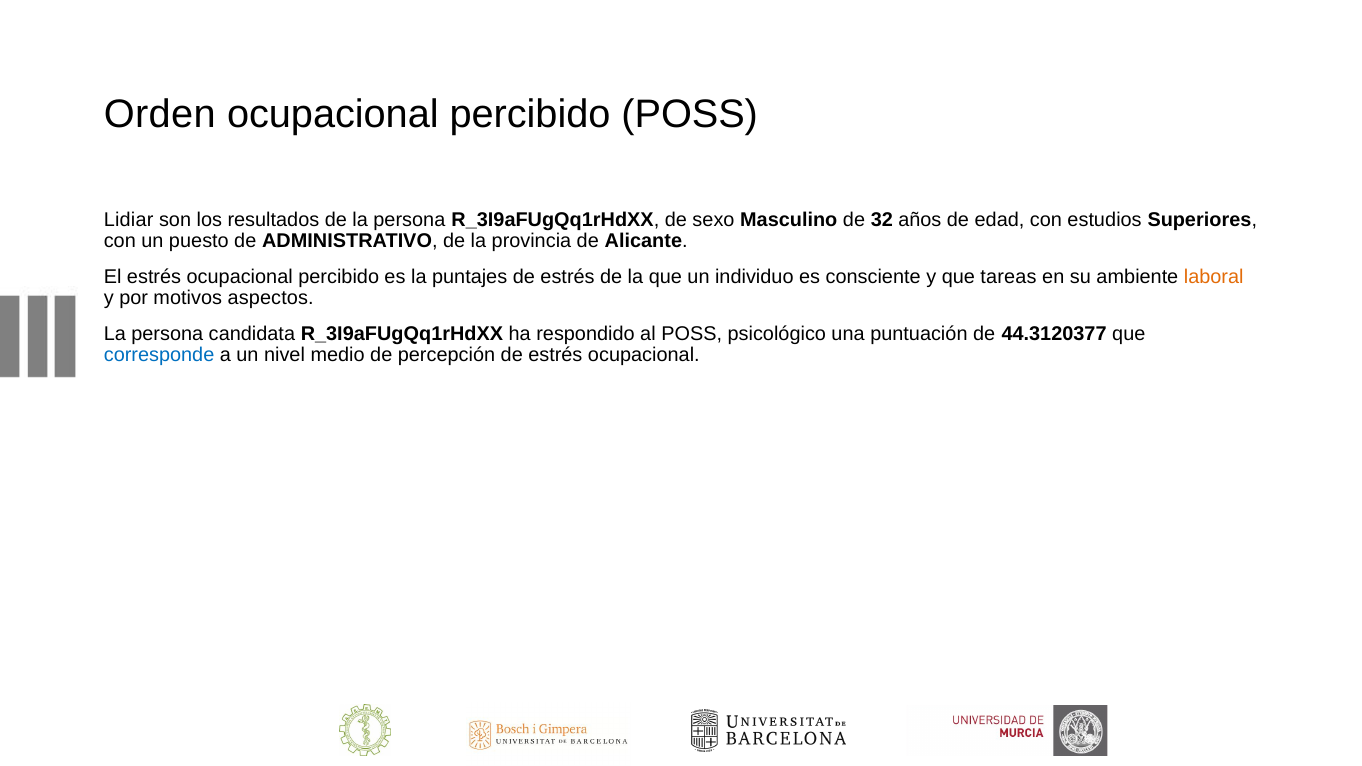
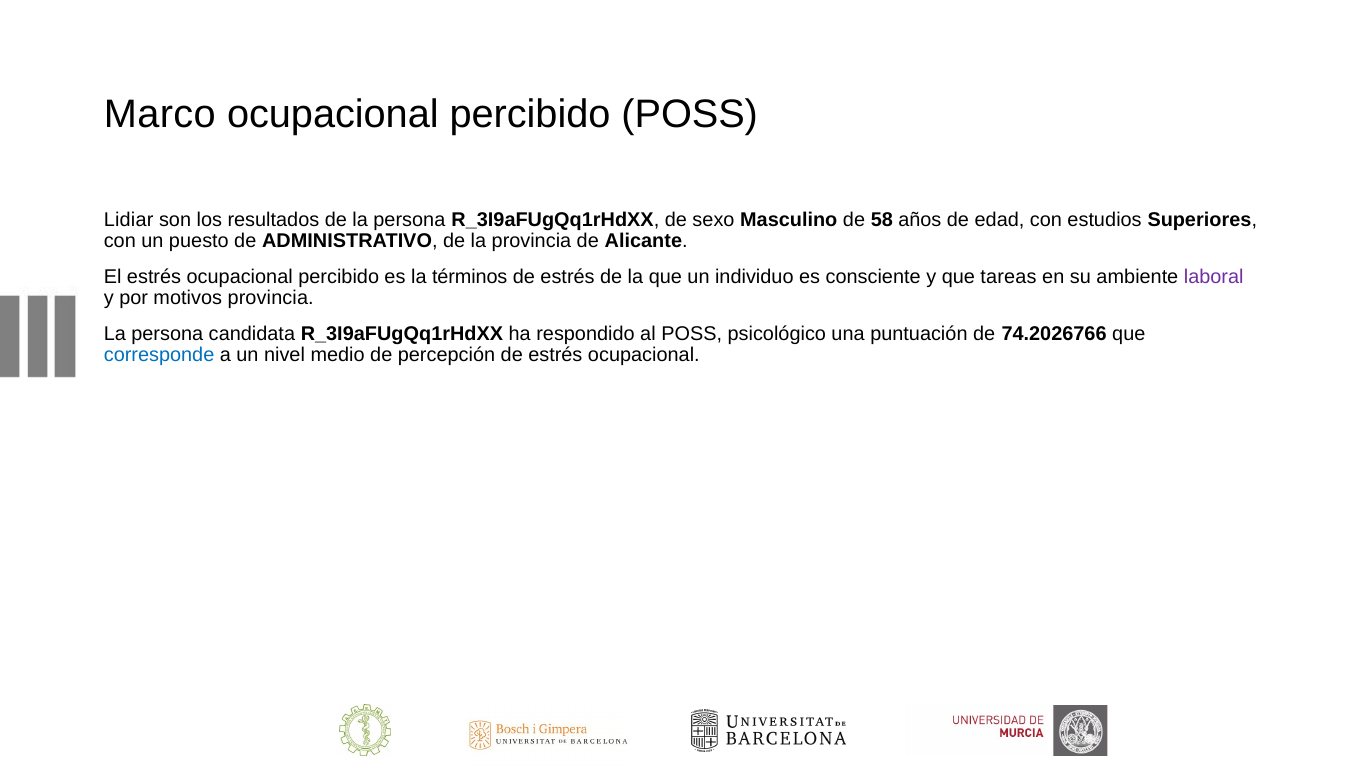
Orden: Orden -> Marco (160, 115)
32: 32 -> 58 (882, 220)
puntajes: puntajes -> términos (470, 277)
laboral colour: orange -> purple (1214, 277)
motivos aspectos: aspectos -> provincia (271, 298)
44.3120377: 44.3120377 -> 74.2026766 (1054, 334)
